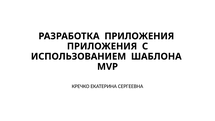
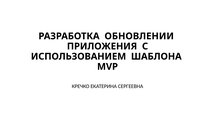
РАЗРАБОТКА ПРИЛОЖЕНИЯ: ПРИЛОЖЕНИЯ -> ОБНОВЛЕНИИ (139, 36)
